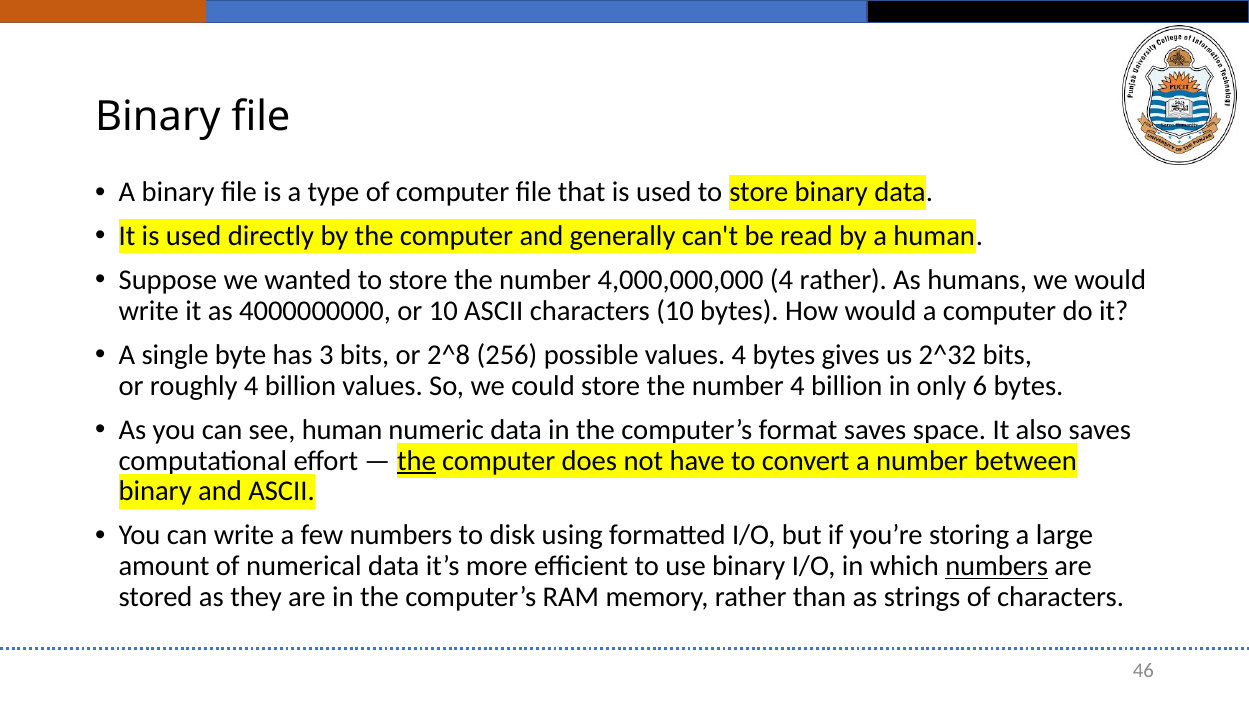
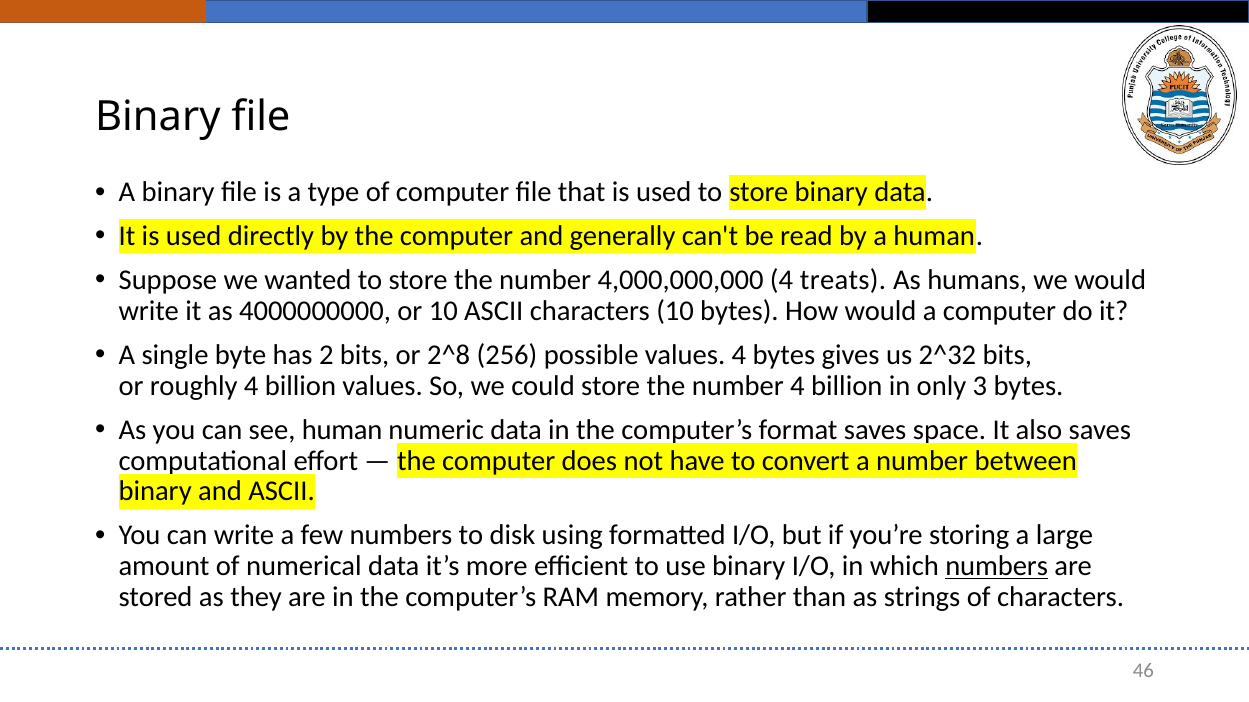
4 rather: rather -> treats (843, 280)
3: 3 -> 2 (326, 355)
6: 6 -> 3 (980, 386)
the underline: present -> none (416, 461)
